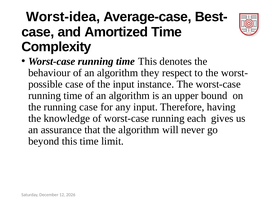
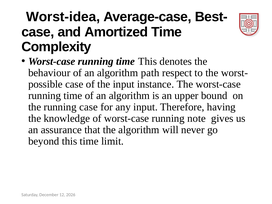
they: they -> path (150, 73)
each: each -> note (196, 118)
